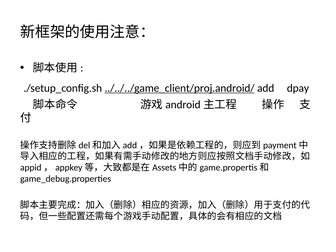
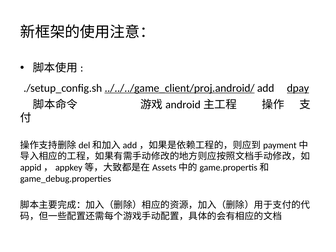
dpay underline: none -> present (298, 88)
